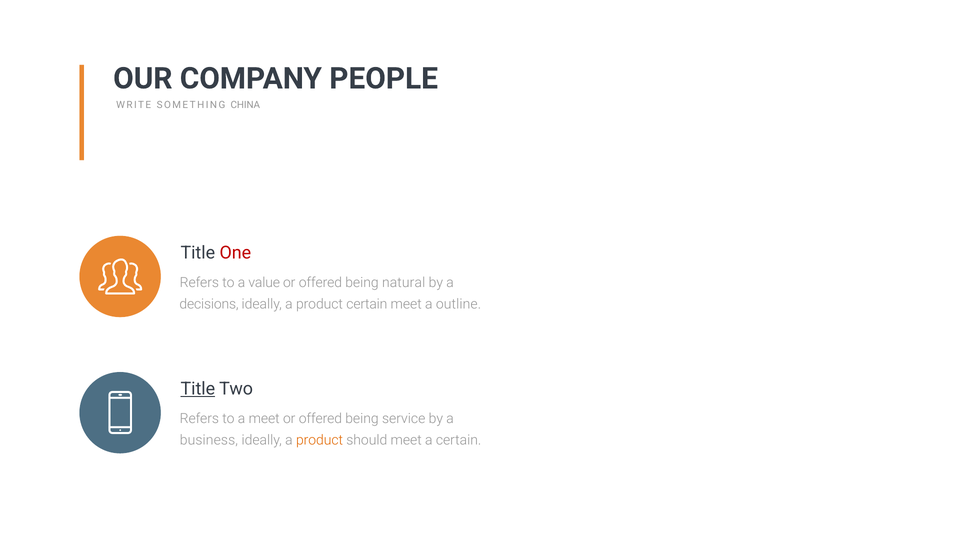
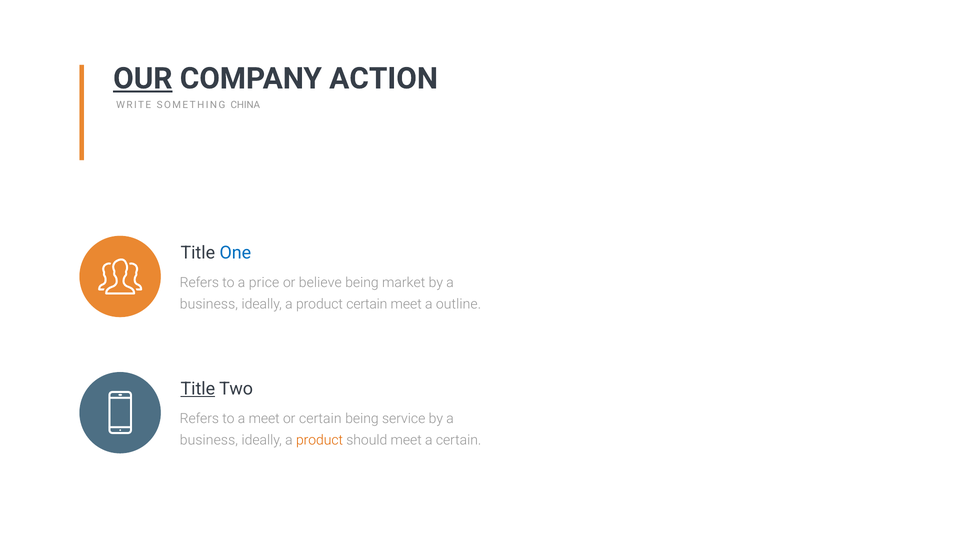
OUR underline: none -> present (143, 79)
PEOPLE: PEOPLE -> ACTION (384, 79)
One colour: red -> blue (235, 253)
value: value -> price (264, 283)
offered: offered -> believe (320, 283)
natural: natural -> market (404, 283)
decisions: decisions -> business (209, 304)
offered: offered -> certain (320, 419)
